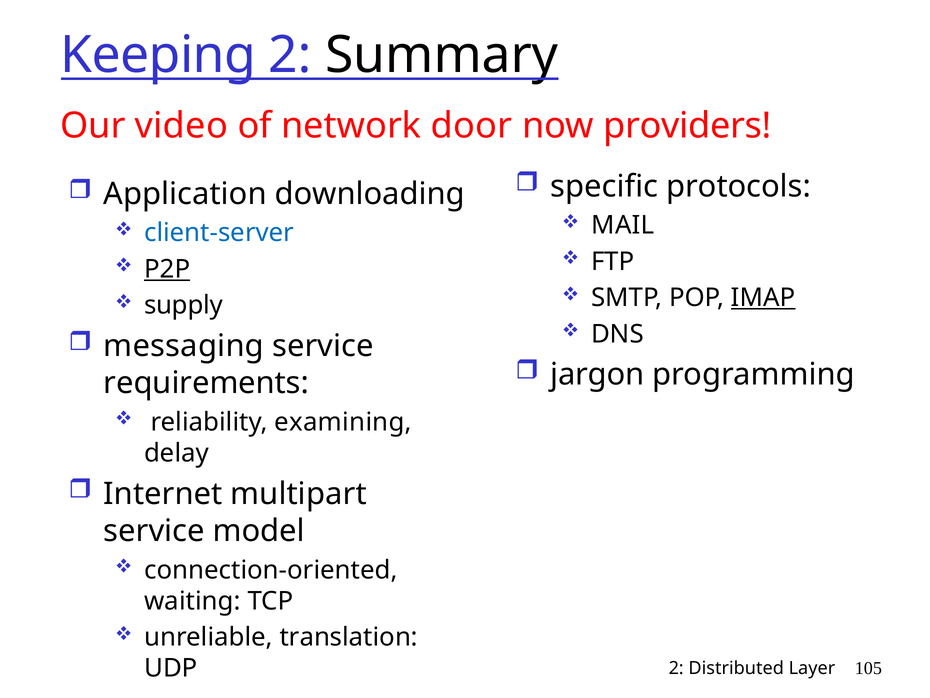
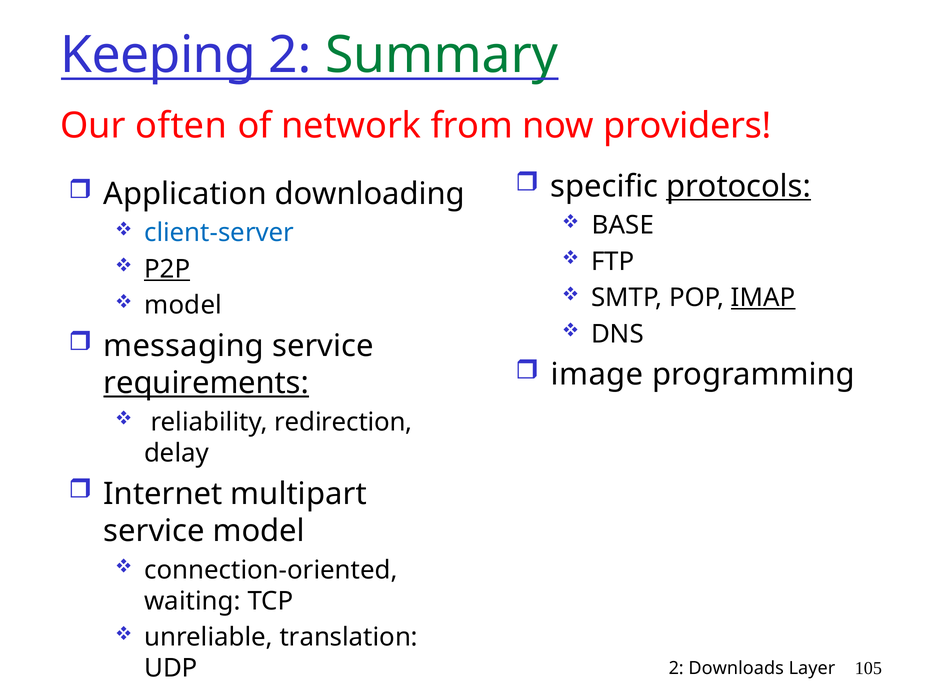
Summary colour: black -> green (442, 55)
video: video -> often (181, 126)
door: door -> from (472, 126)
protocols underline: none -> present (739, 186)
MAIL: MAIL -> BASE (623, 225)
supply: supply -> model (183, 305)
jargon: jargon -> image (597, 374)
requirements underline: none -> present (206, 383)
examining: examining -> redirection (343, 422)
Distributed: Distributed -> Downloads (736, 668)
